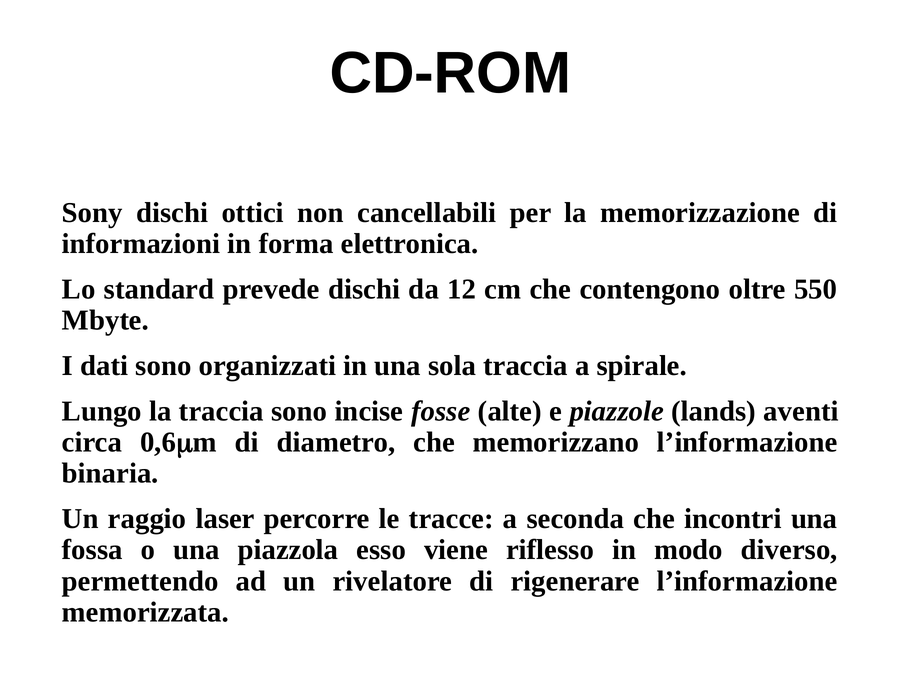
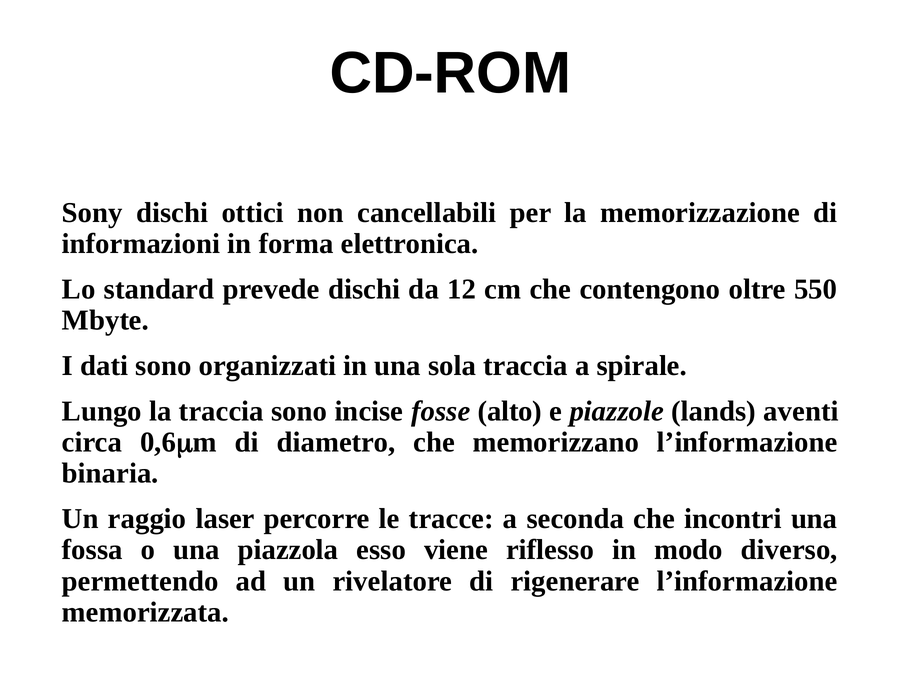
alte: alte -> alto (510, 411)
